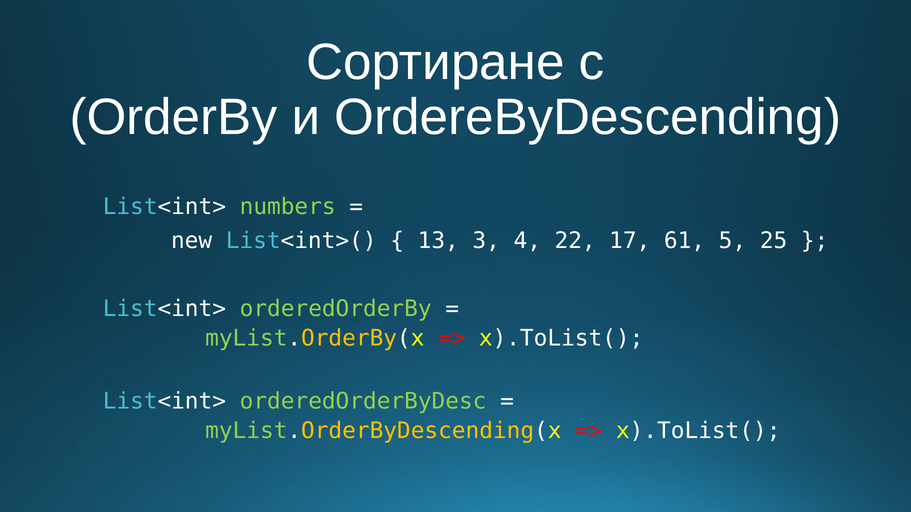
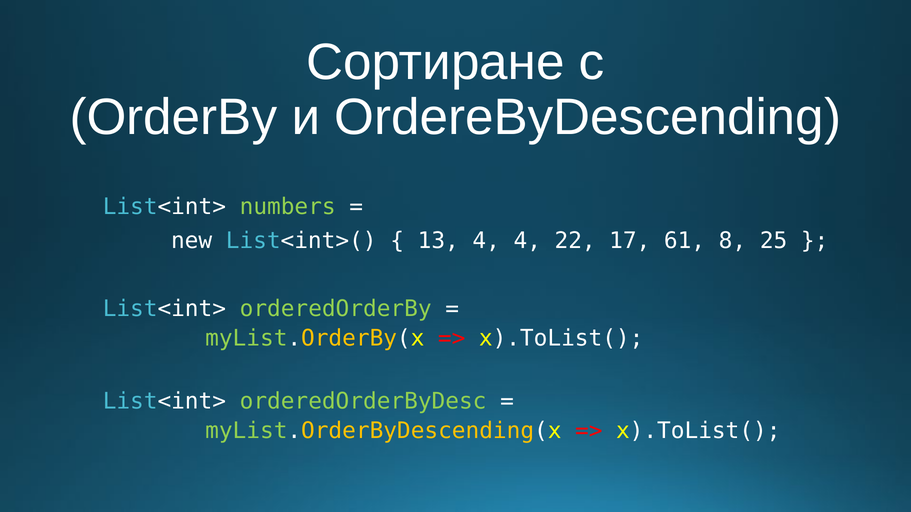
13 3: 3 -> 4 (486, 241)
5: 5 -> 8 (732, 241)
